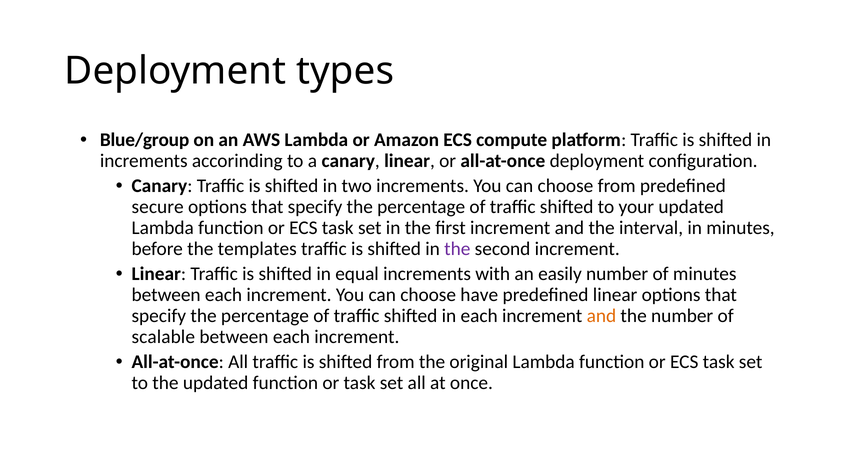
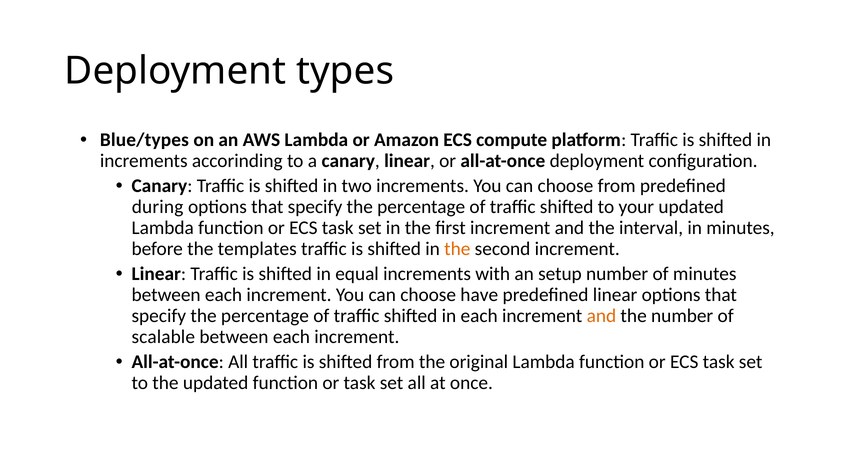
Blue/group: Blue/group -> Blue/types (144, 140)
secure: secure -> during (158, 207)
the colour: purple -> orange (457, 249)
easily: easily -> setup (560, 274)
